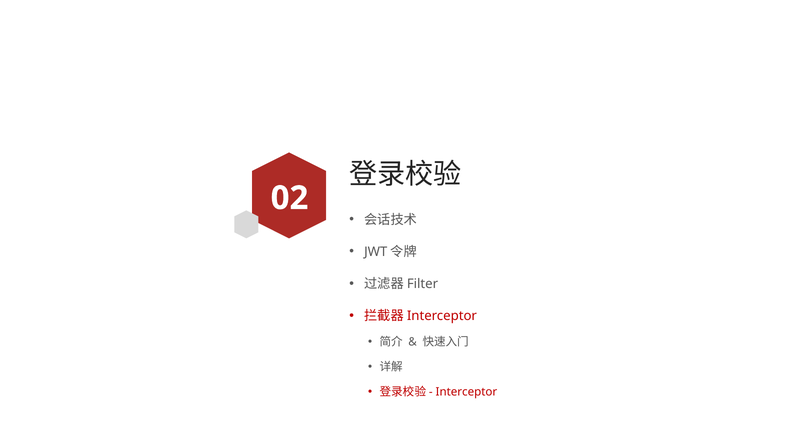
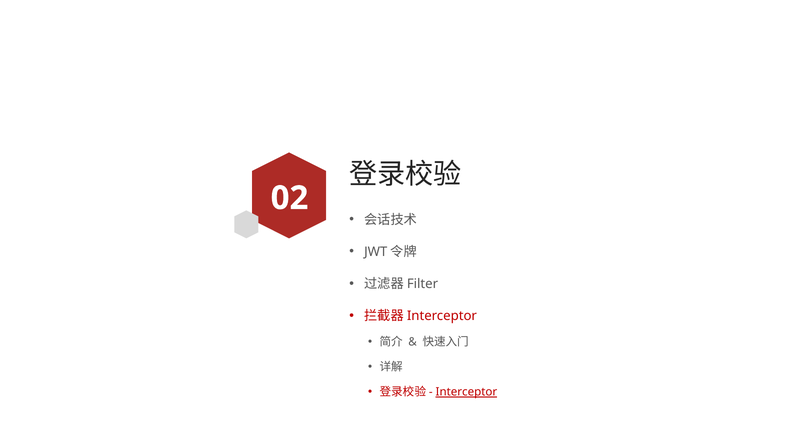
Interceptor underline: none -> present (466, 392)
